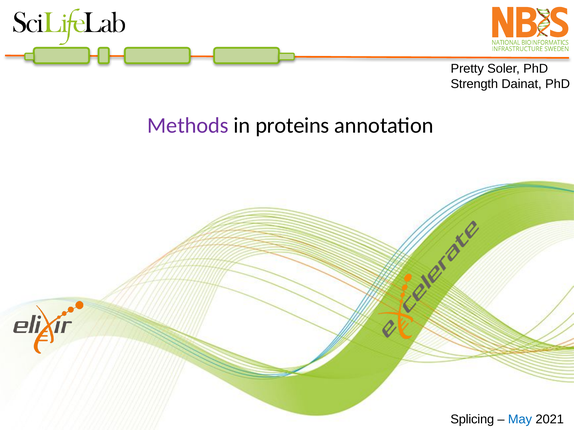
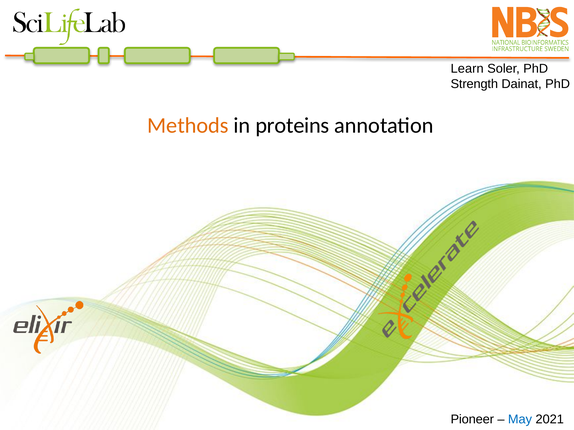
Pretty: Pretty -> Learn (467, 69)
Methods colour: purple -> orange (188, 126)
Splicing: Splicing -> Pioneer (472, 420)
